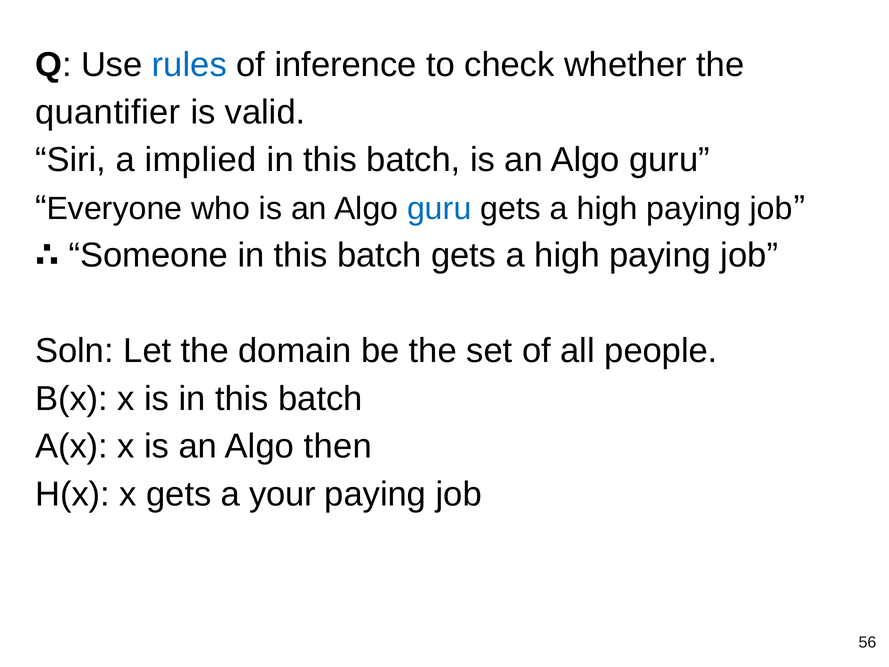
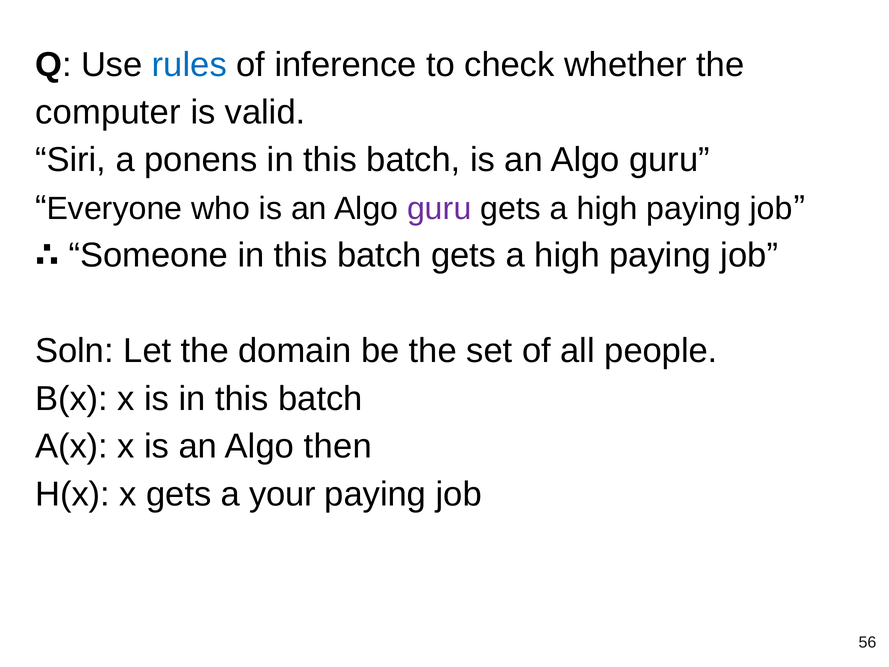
quantifier: quantifier -> computer (108, 112)
implied: implied -> ponens (201, 160)
guru colour: blue -> purple (439, 209)
